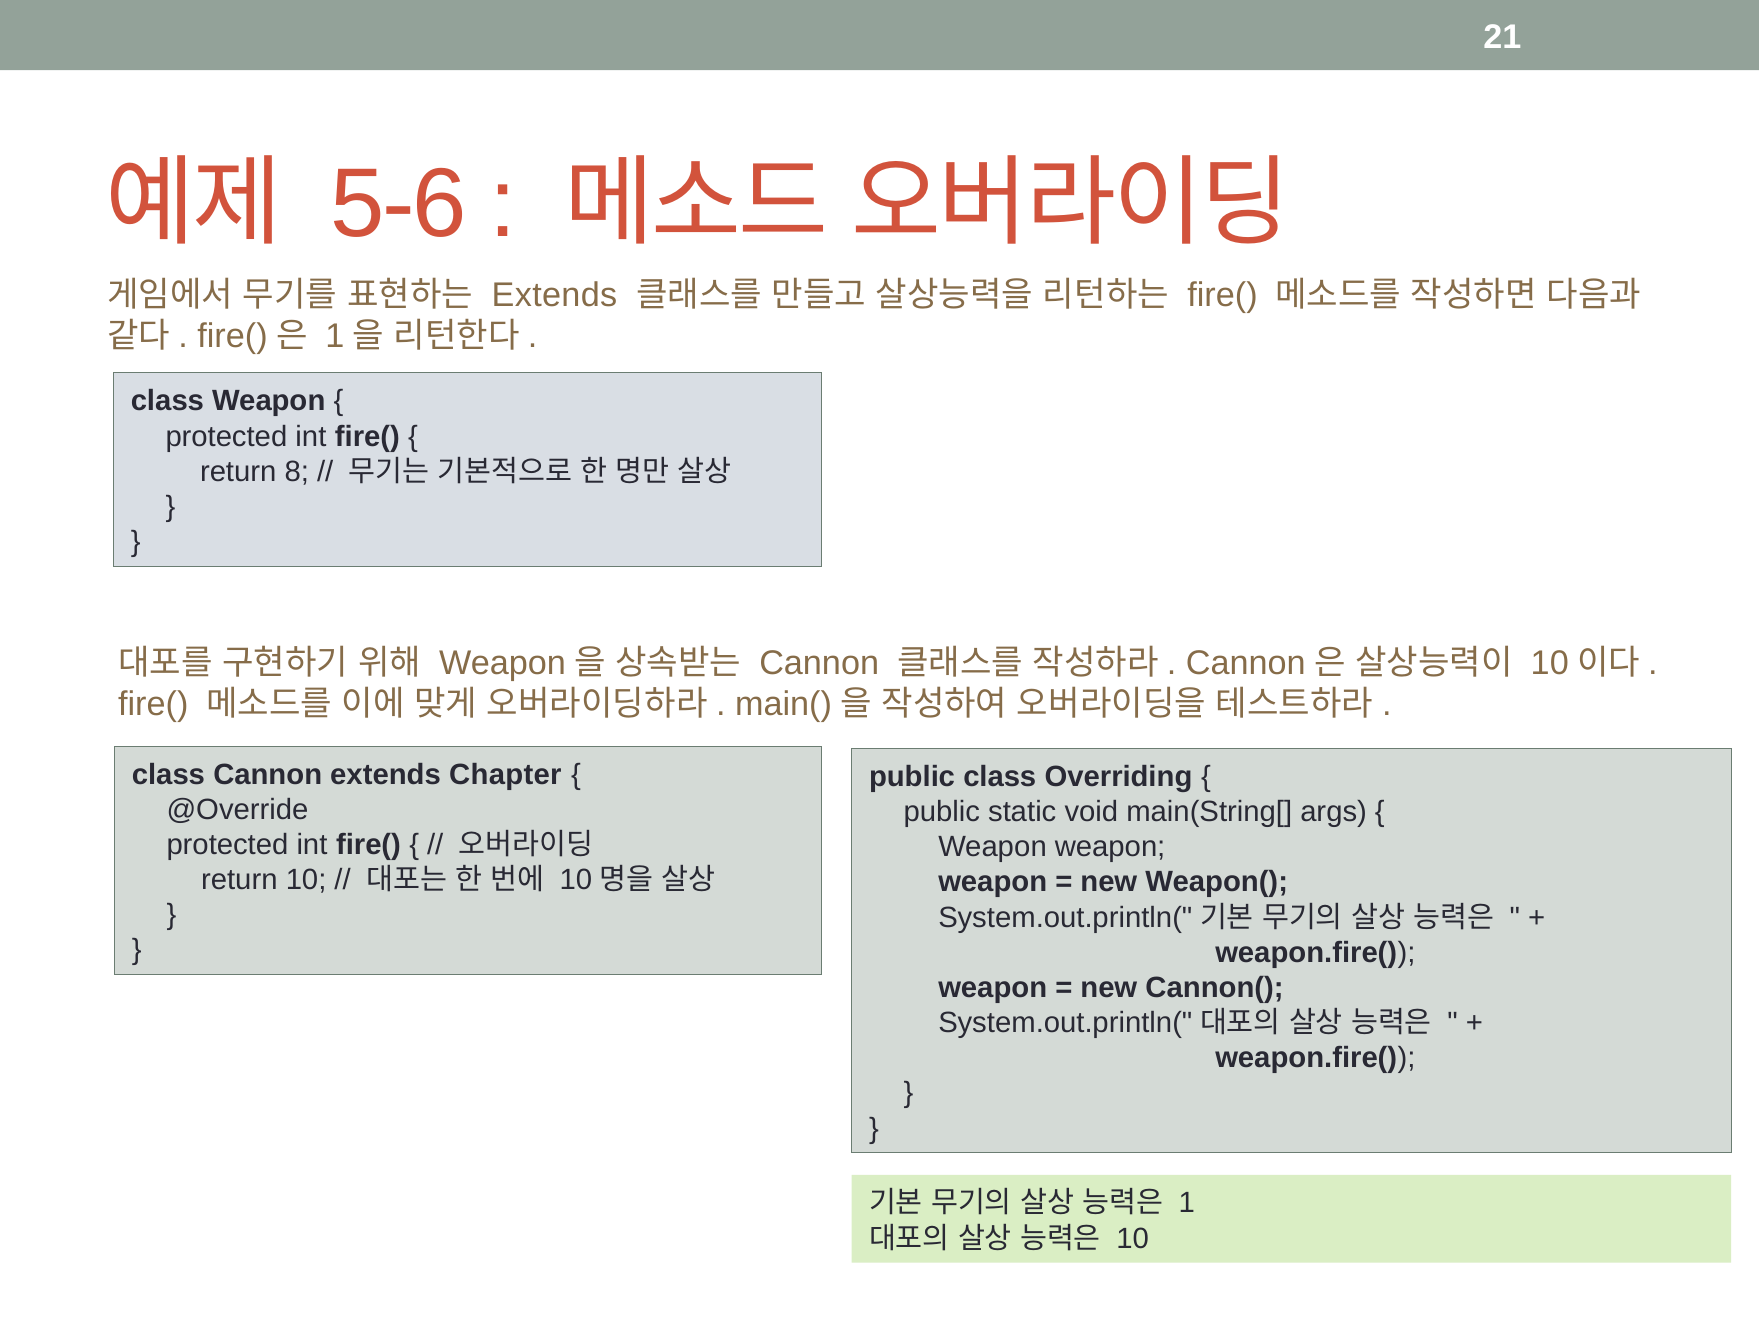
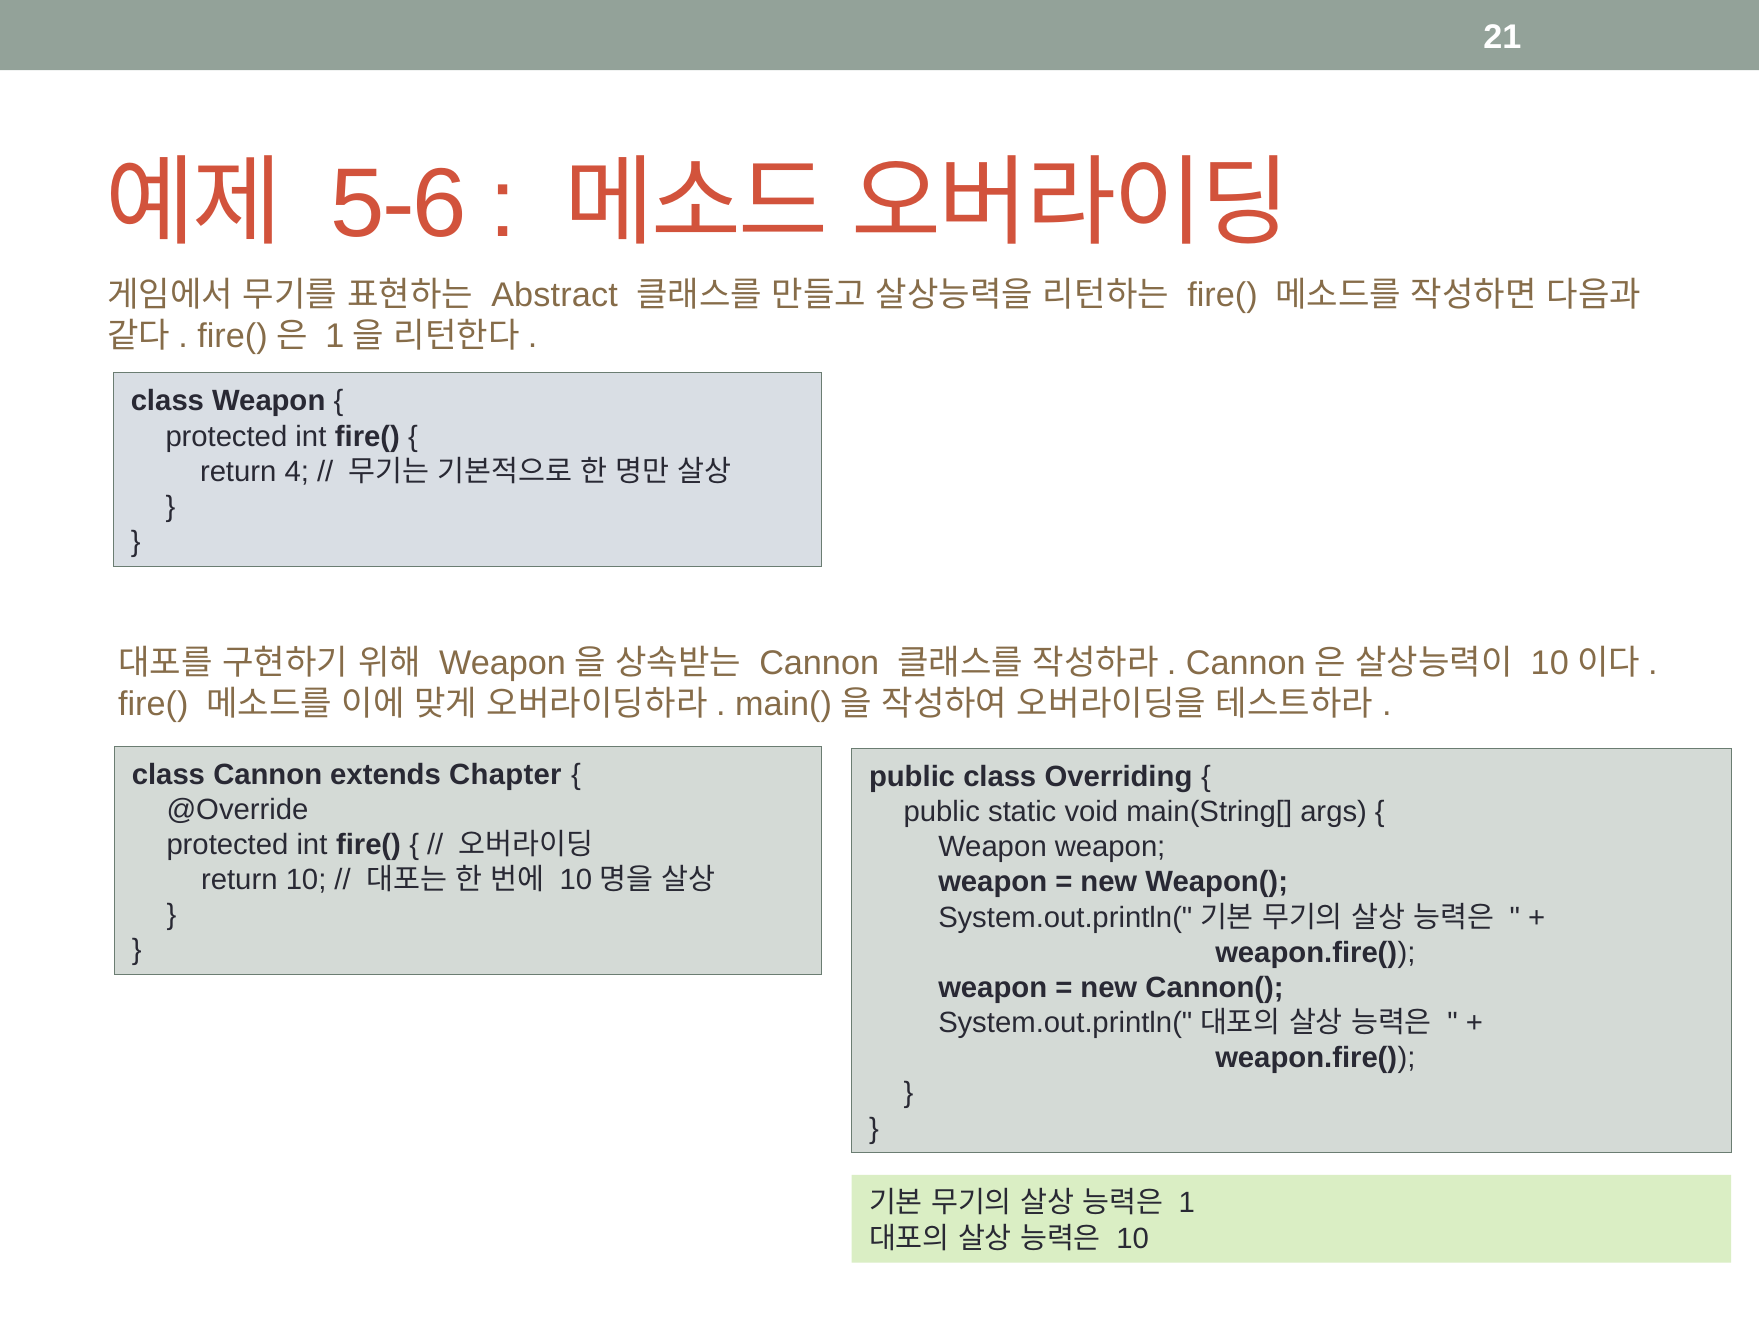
Extends: Extends -> Abstract (555, 295)
8: 8 -> 4 (297, 472)
